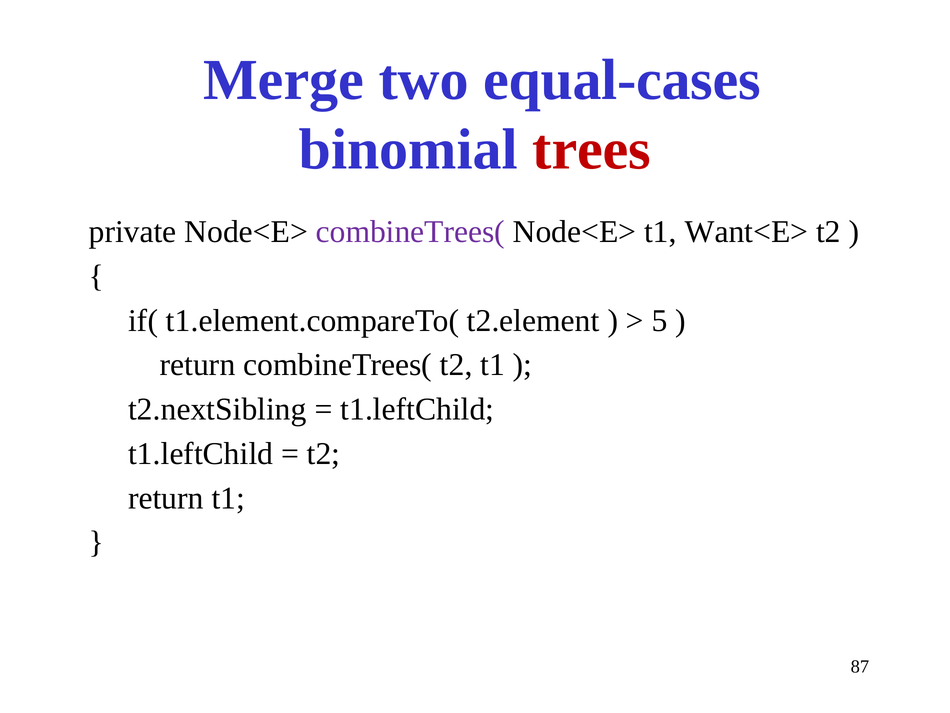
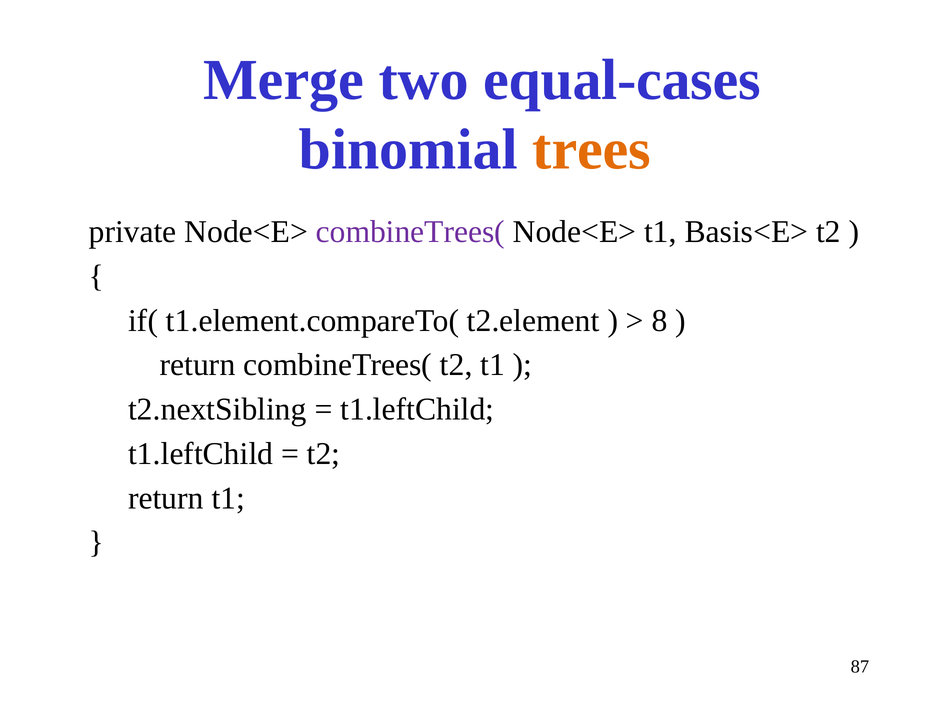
trees colour: red -> orange (592, 150)
Want<E>: Want<E> -> Basis<E> (746, 232)
5: 5 -> 8 (660, 320)
